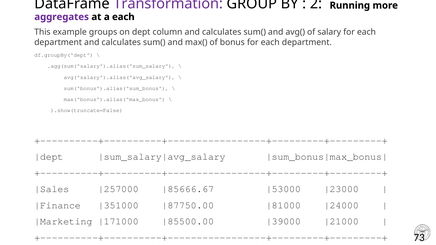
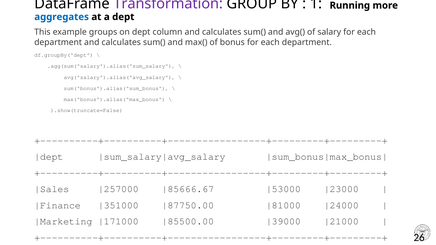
2: 2 -> 1 (316, 4)
aggregates colour: purple -> blue (62, 17)
a each: each -> dept (123, 17)
73: 73 -> 26 (419, 238)
